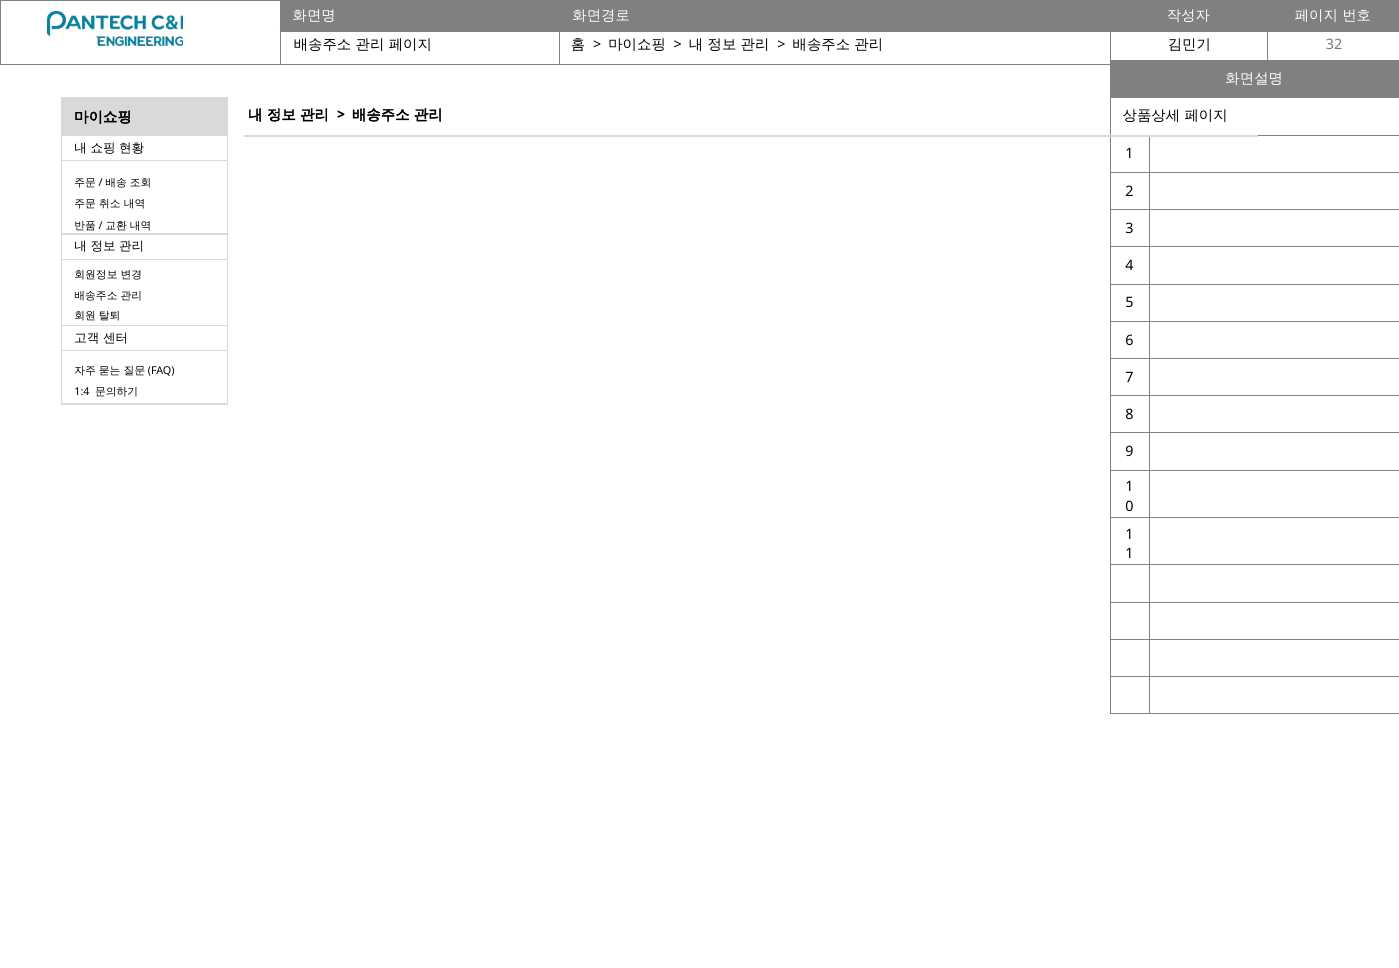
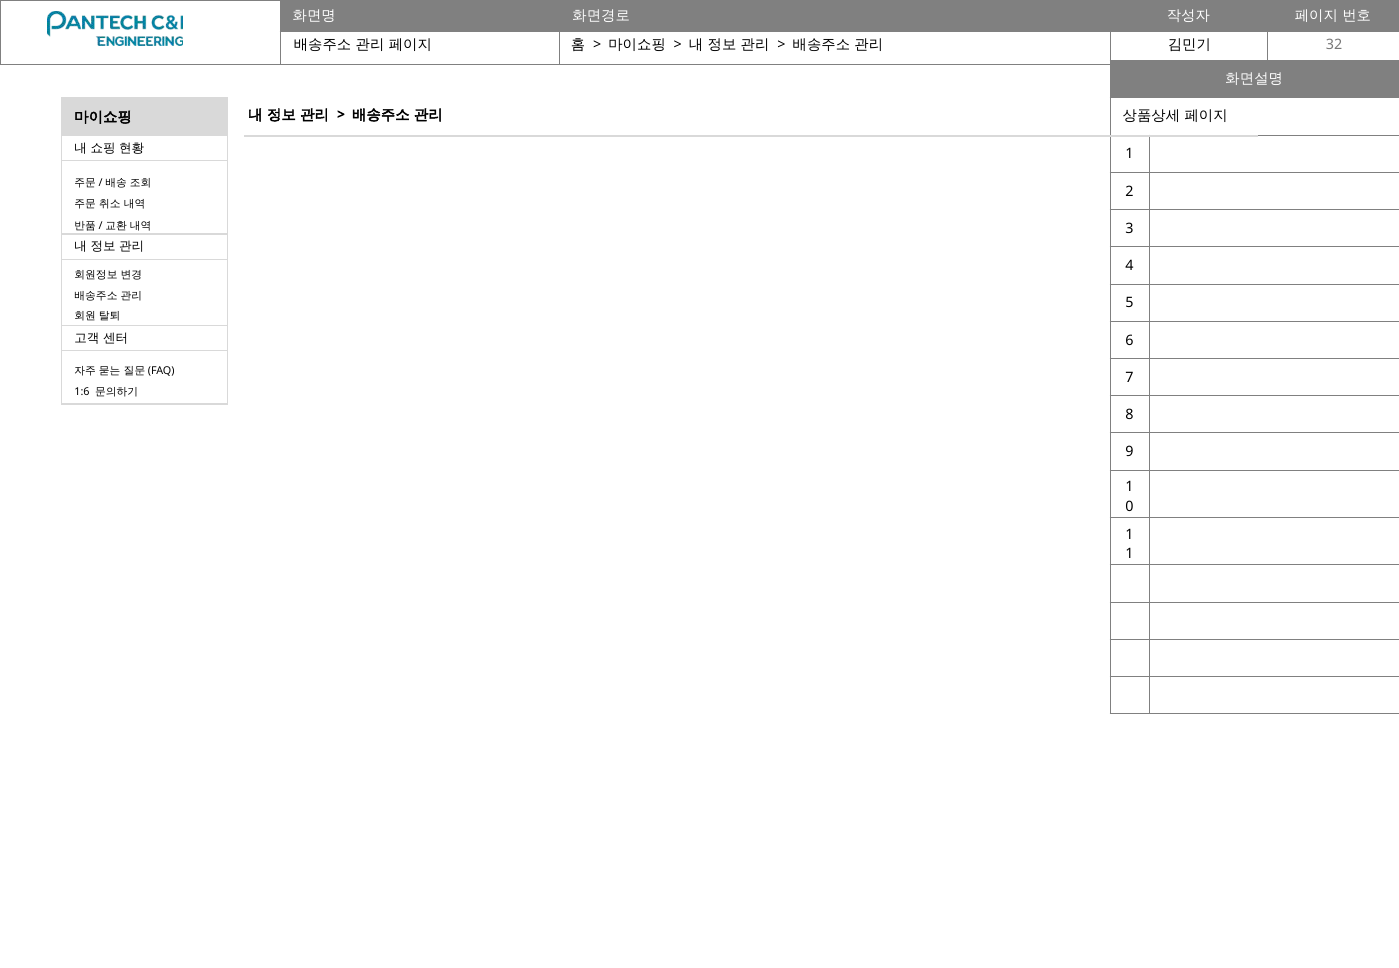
1:4: 1:4 -> 1:6 (82, 393)
